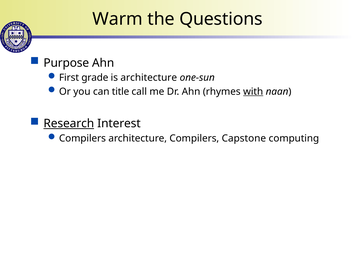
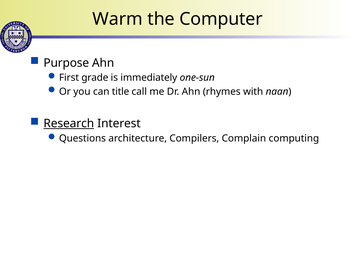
Questions: Questions -> Computer (221, 19)
is architecture: architecture -> immediately (149, 78)
with underline: present -> none (253, 92)
Compilers: Compilers -> Questions (82, 139)
Capstone: Capstone -> Complain (244, 139)
